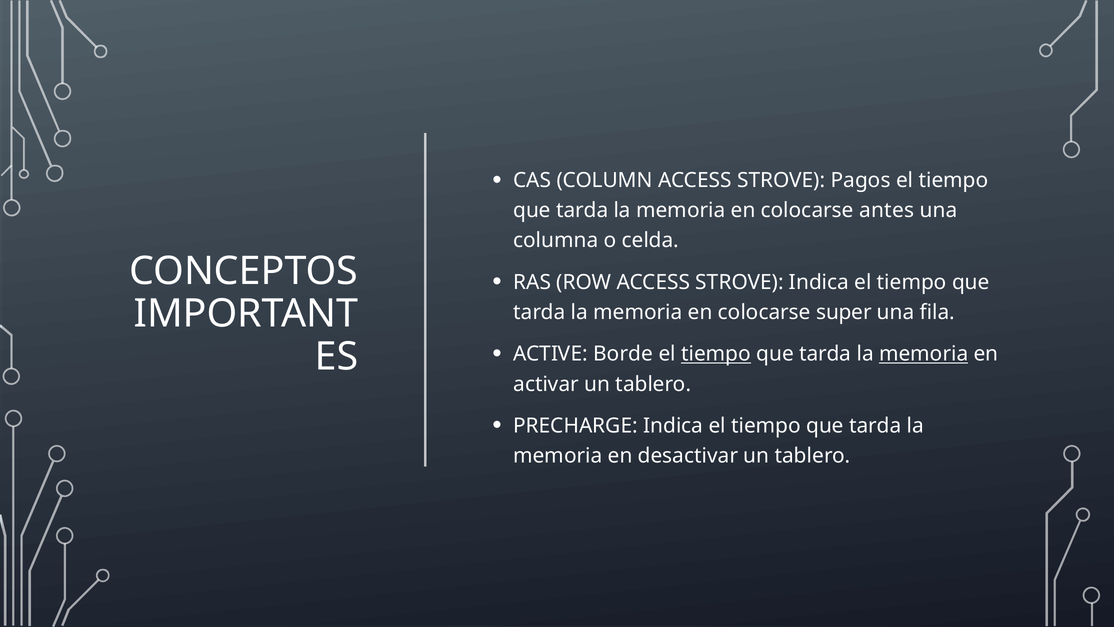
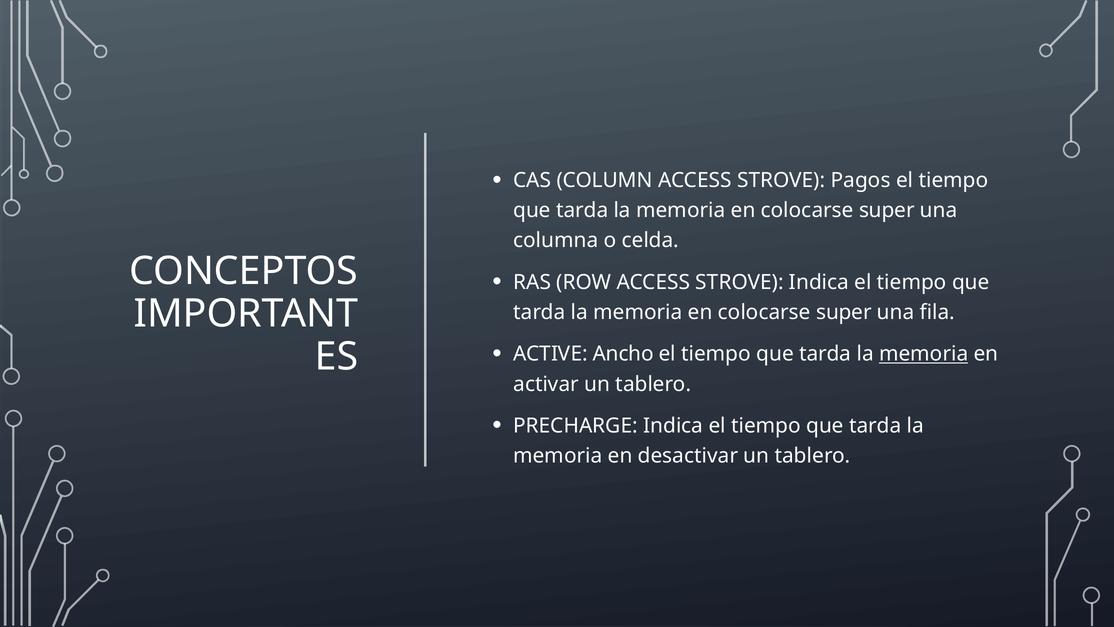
antes: antes -> super (887, 210)
Borde: Borde -> Ancho (623, 354)
tiempo underline: present -> none (716, 354)
